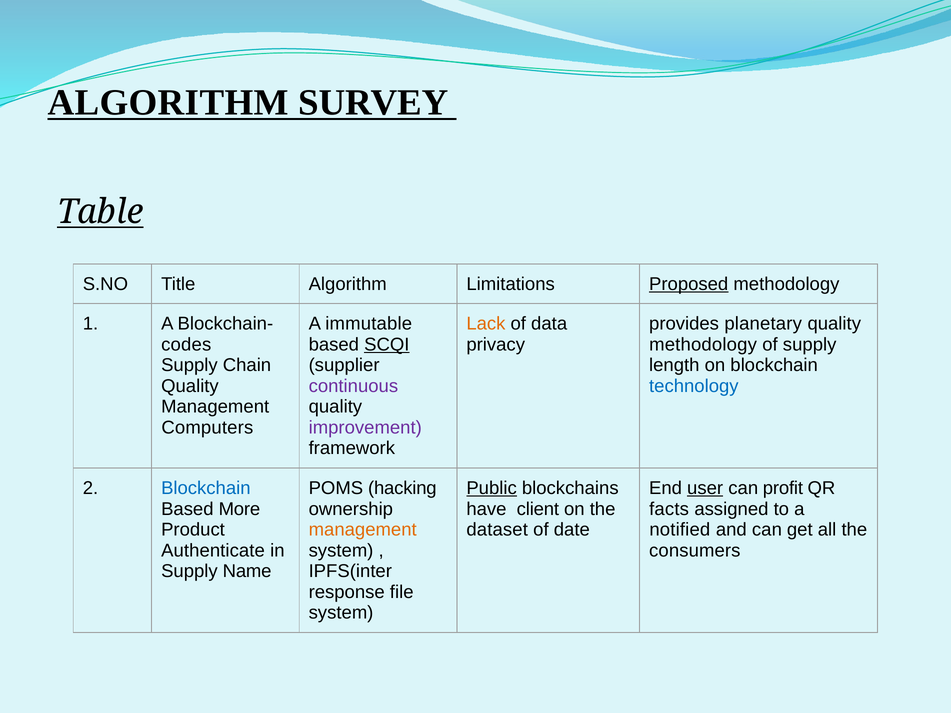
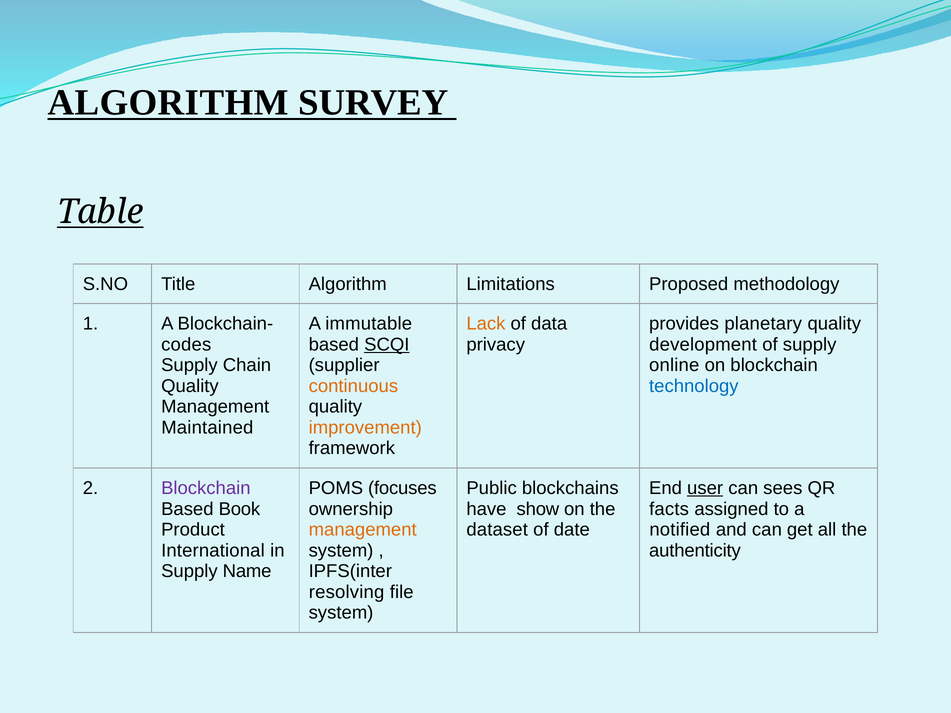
Proposed underline: present -> none (689, 284)
methodology: methodology -> development (703, 345)
length: length -> online (674, 365)
continuous colour: purple -> orange (353, 386)
Computers: Computers -> Maintained (207, 428)
improvement colour: purple -> orange (365, 428)
Blockchain colour: blue -> purple (206, 488)
hacking: hacking -> focuses (402, 488)
Public underline: present -> none (492, 488)
profit: profit -> sees (783, 488)
More: More -> Book (239, 509)
client: client -> show (538, 509)
Authenticate: Authenticate -> International (213, 551)
consumers: consumers -> authenticity (695, 551)
response: response -> resolving (347, 592)
